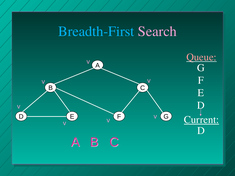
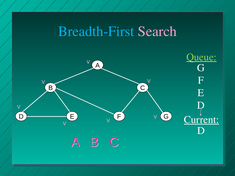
Queue colour: pink -> light green (201, 57)
